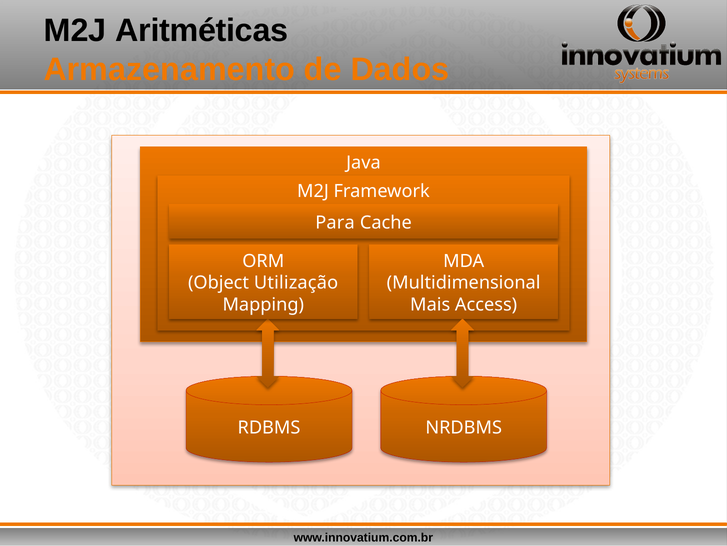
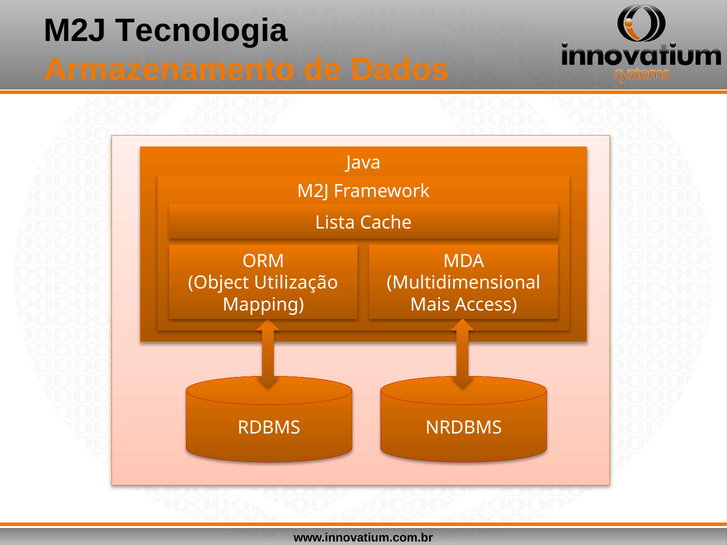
Aritméticas: Aritméticas -> Tecnologia (202, 30)
Para: Para -> Lista (335, 222)
